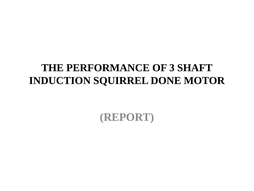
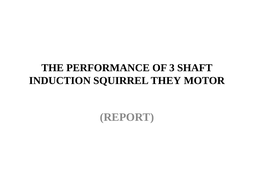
DONE: DONE -> THEY (166, 80)
